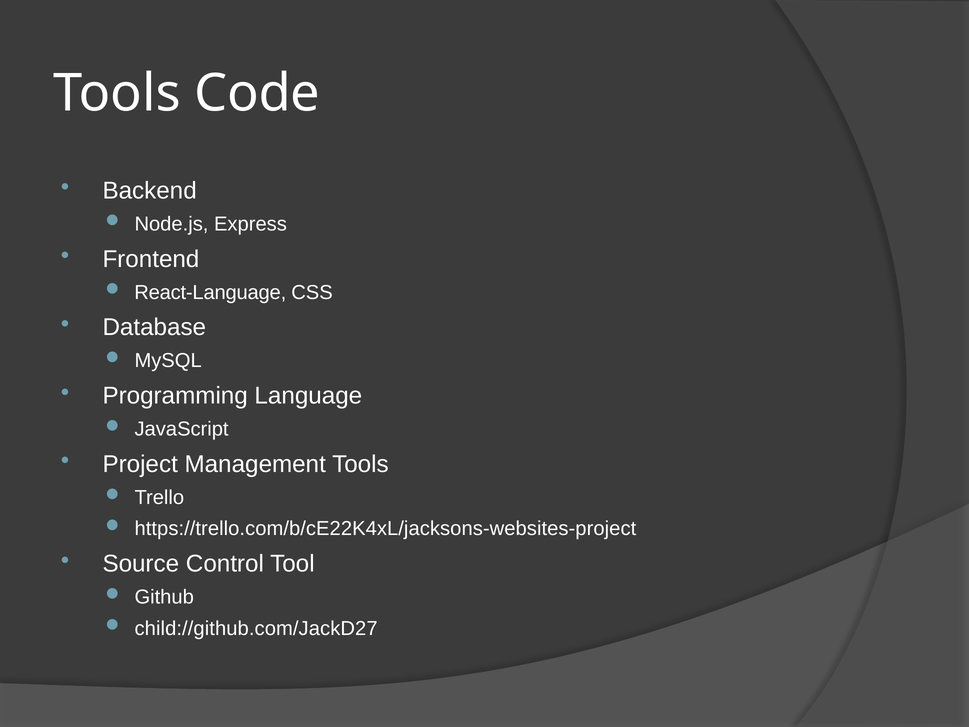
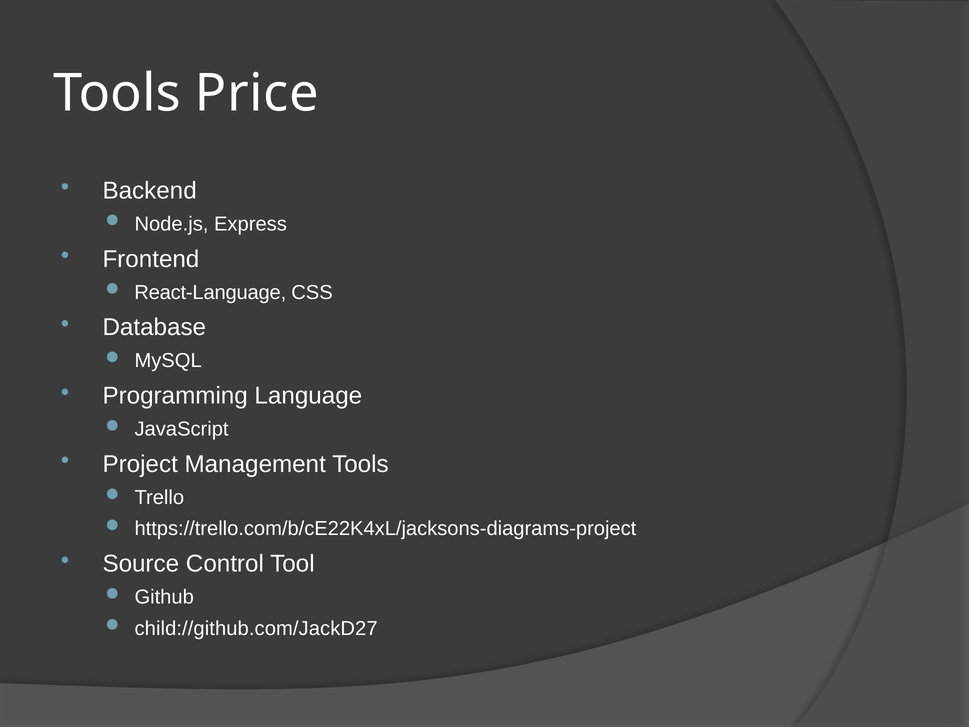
Code: Code -> Price (257, 93)
https://trello.com/b/cE22K4xL/jacksons-websites-project: https://trello.com/b/cE22K4xL/jacksons-websites-project -> https://trello.com/b/cE22K4xL/jacksons-diagrams-project (385, 529)
